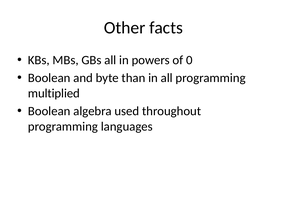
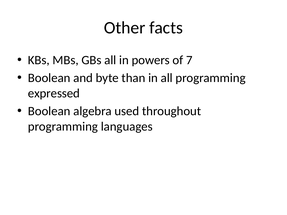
0: 0 -> 7 (189, 60)
multiplied: multiplied -> expressed (54, 93)
